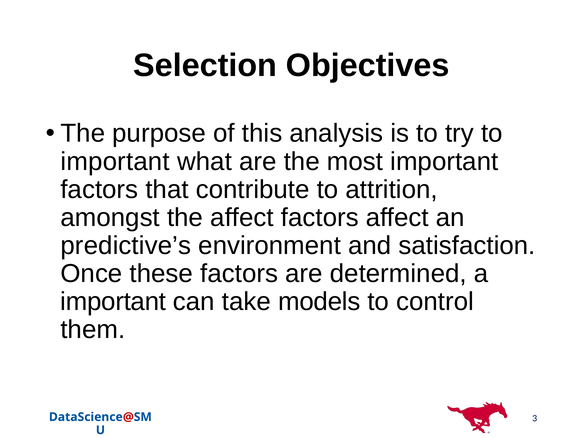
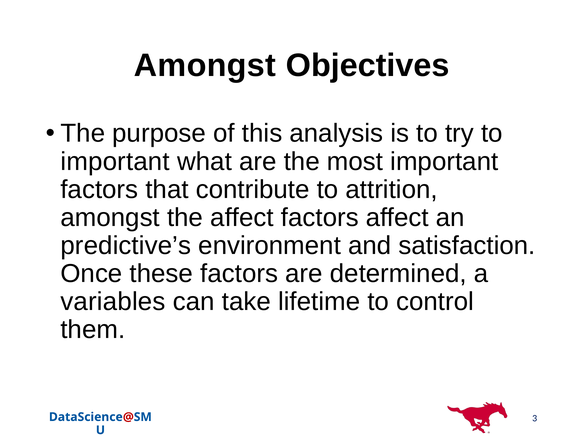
Selection: Selection -> Amongst (205, 65)
important: important -> variables (113, 301)
models: models -> lifetime (319, 301)
